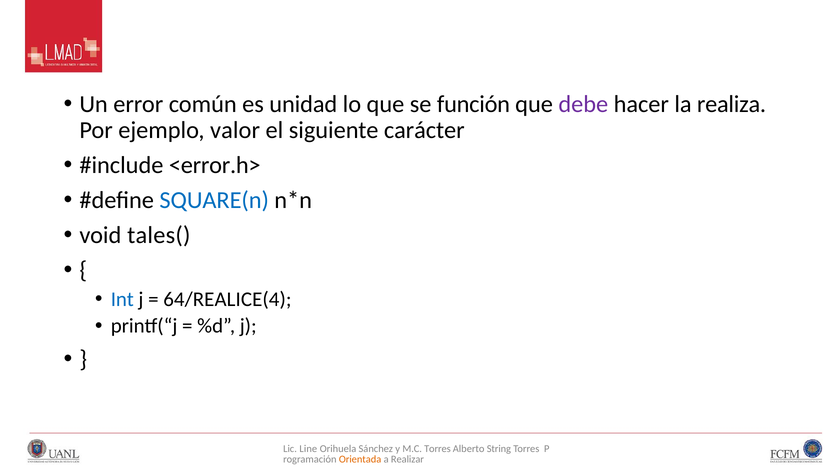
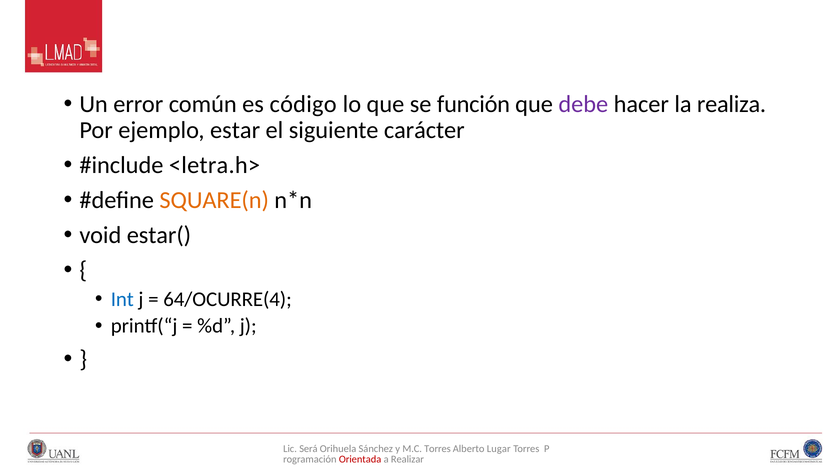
unidad: unidad -> código (303, 104)
valor: valor -> estar (235, 130)
<error.h>: <error.h> -> <letra.h> (215, 165)
SQUARE(n colour: blue -> orange (214, 200)
tales(: tales( -> estar( (159, 235)
64/REALICE(4: 64/REALICE(4 -> 64/OCURRE(4 (228, 299)
Line: Line -> Será (308, 449)
String: String -> Lugar (499, 449)
Orientada colour: orange -> red (360, 459)
